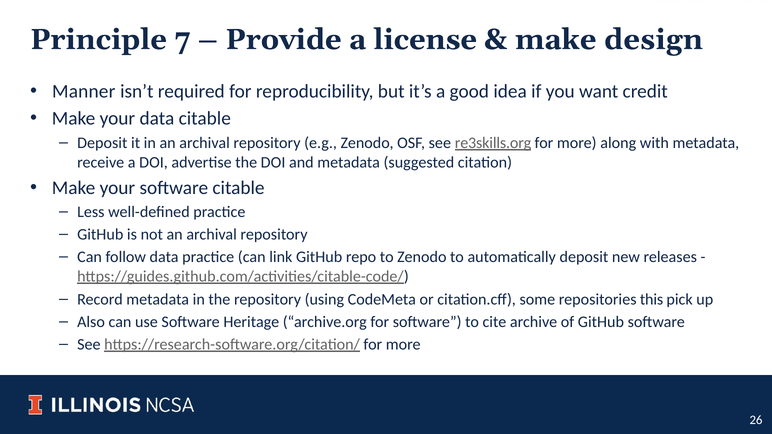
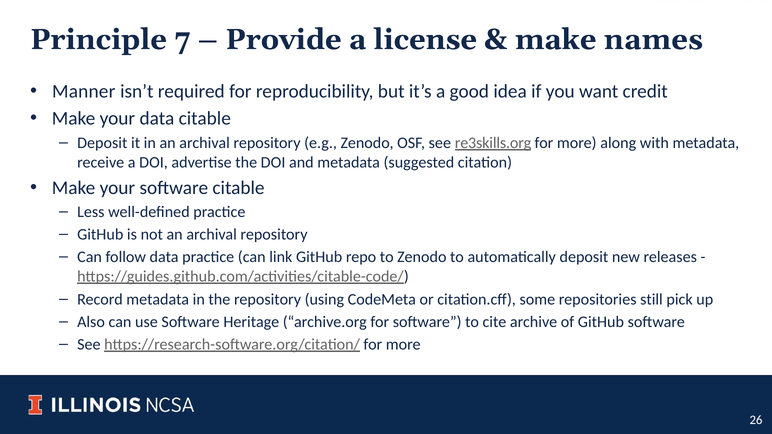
design: design -> names (653, 40)
this: this -> still (651, 299)
